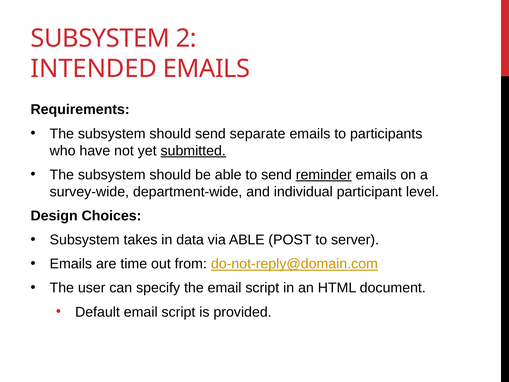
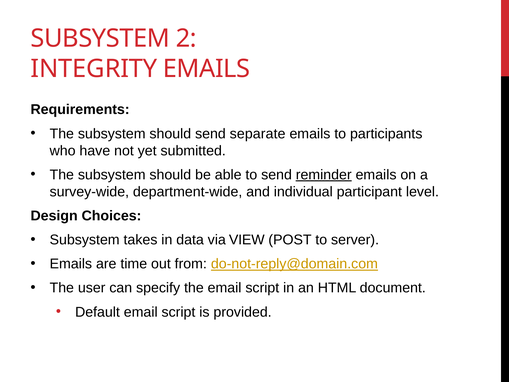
INTENDED: INTENDED -> INTEGRITY (94, 69)
submitted underline: present -> none (193, 151)
via ABLE: ABLE -> VIEW (247, 240)
